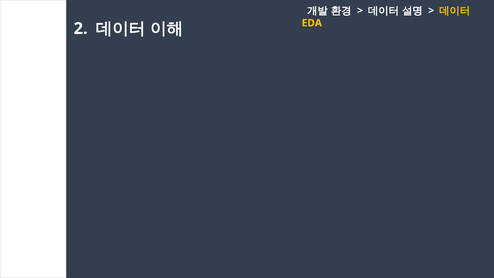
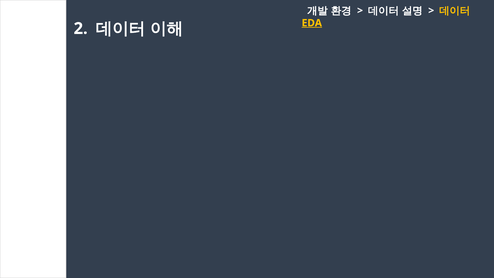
EDA underline: none -> present (312, 23)
